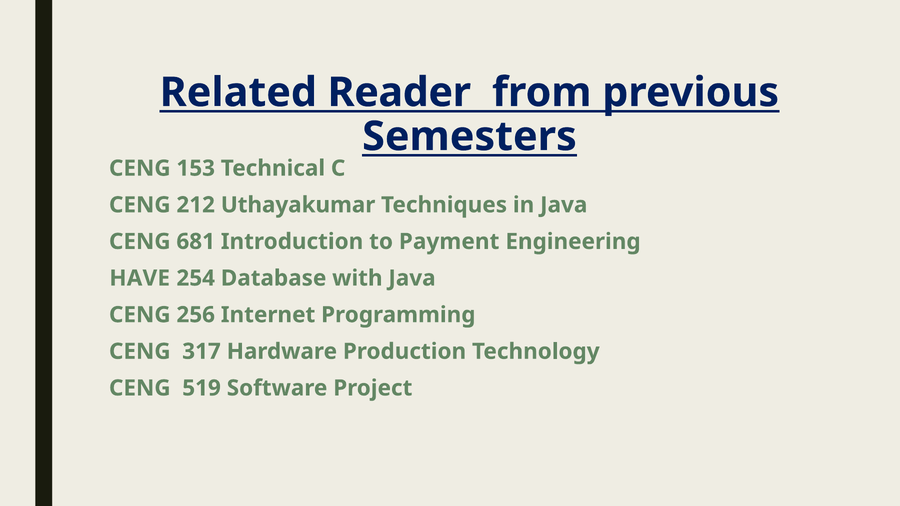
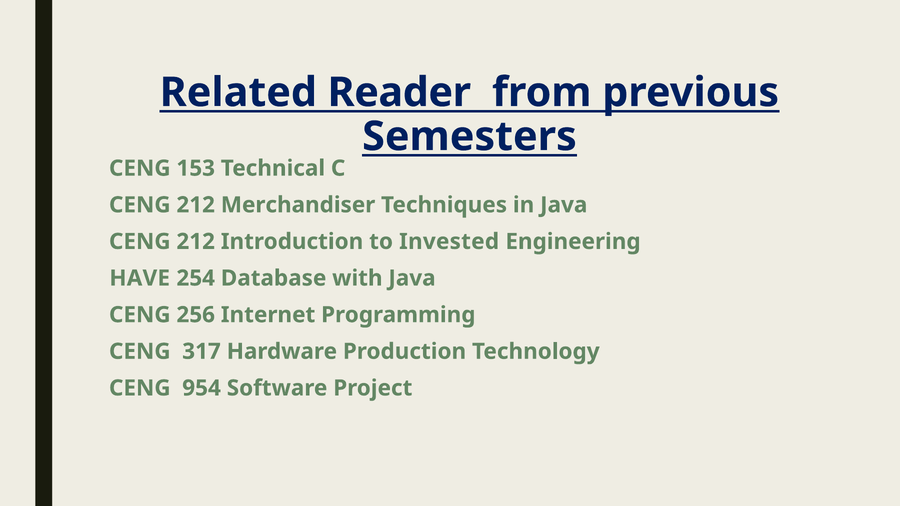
Uthayakumar: Uthayakumar -> Merchandiser (298, 205)
681: 681 -> 212 (196, 242)
Payment: Payment -> Invested (449, 242)
519: 519 -> 954 (202, 388)
